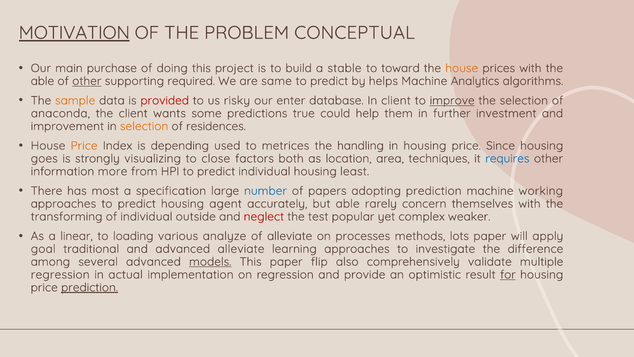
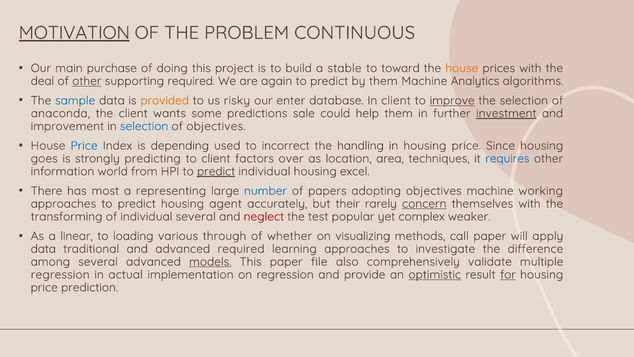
CONCEPTUAL: CONCEPTUAL -> CONTINUOUS (355, 33)
able: able -> deal (42, 81)
same: same -> again (277, 81)
by helps: helps -> them (383, 81)
sample colour: orange -> blue (75, 100)
provided colour: red -> orange (165, 100)
true: true -> sale (304, 113)
investment underline: none -> present (506, 113)
selection colour: orange -> blue (144, 126)
of residences: residences -> objectives (216, 126)
Price colour: orange -> blue (84, 146)
metrices: metrices -> incorrect (286, 146)
visualizing: visualizing -> predicting (153, 158)
to close: close -> client (216, 158)
both: both -> over (291, 158)
more: more -> world (113, 171)
predict underline: none -> present (216, 171)
least: least -> excel (355, 171)
specification: specification -> representing (171, 191)
adopting prediction: prediction -> objectives (434, 191)
but able: able -> their (348, 203)
concern underline: none -> present (424, 203)
individual outside: outside -> several (196, 216)
analyze: analyze -> through (225, 236)
of alleviate: alleviate -> whether (290, 236)
processes: processes -> visualizing (363, 236)
lots: lots -> call (459, 236)
goal: goal -> data (43, 249)
advanced alleviate: alleviate -> required (241, 249)
flip: flip -> file (319, 261)
optimistic underline: none -> present (435, 274)
prediction underline: present -> none (90, 287)
